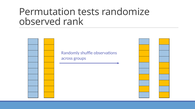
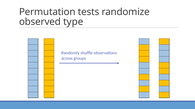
rank: rank -> type (73, 22)
